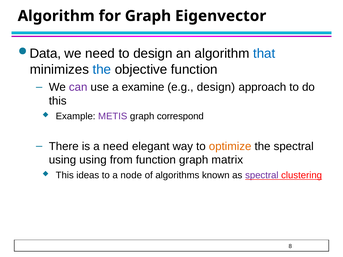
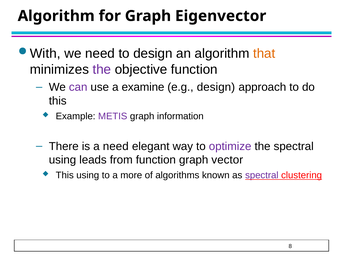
Data: Data -> With (45, 53)
that colour: blue -> orange (264, 53)
the colour: blue -> purple (102, 69)
correspond: correspond -> information (180, 116)
optimize colour: orange -> purple (230, 146)
using using: using -> leads (93, 160)
matrix: matrix -> vector (227, 160)
This ideas: ideas -> using (88, 175)
node: node -> more (131, 175)
